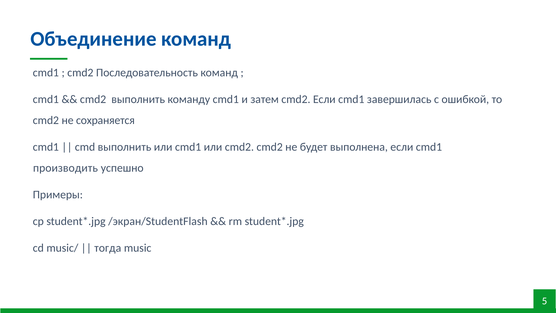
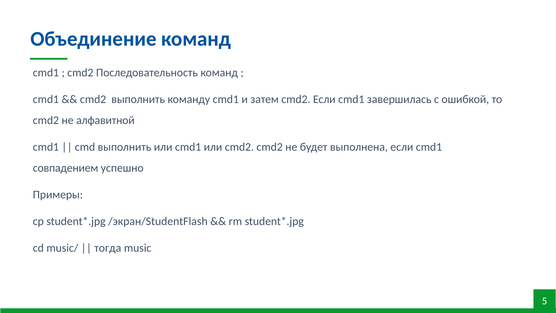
сохраняется: сохраняется -> алфавитной (105, 120)
производить: производить -> совпадением (66, 168)
